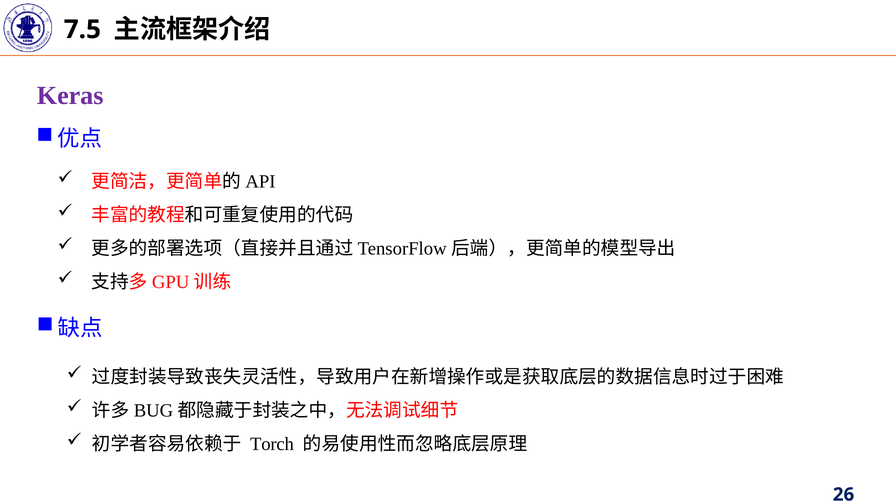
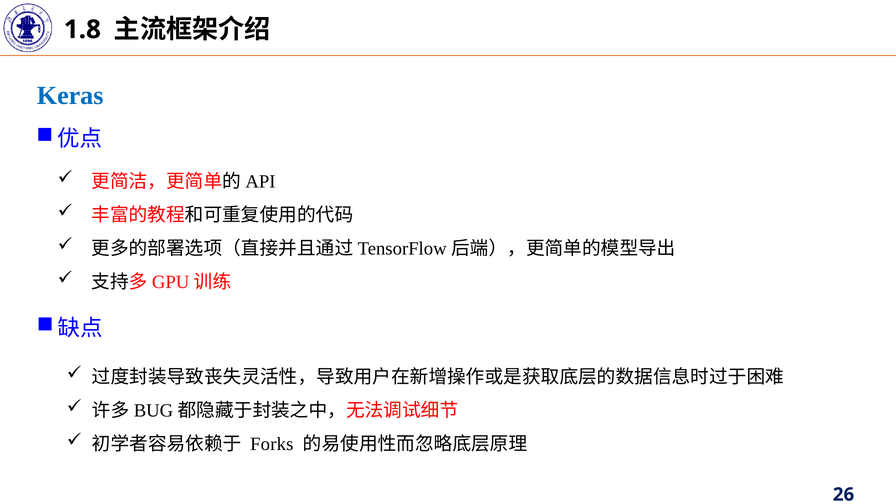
7.5: 7.5 -> 1.8 (82, 29)
Keras colour: purple -> blue (70, 96)
Torch: Torch -> Forks (272, 444)
